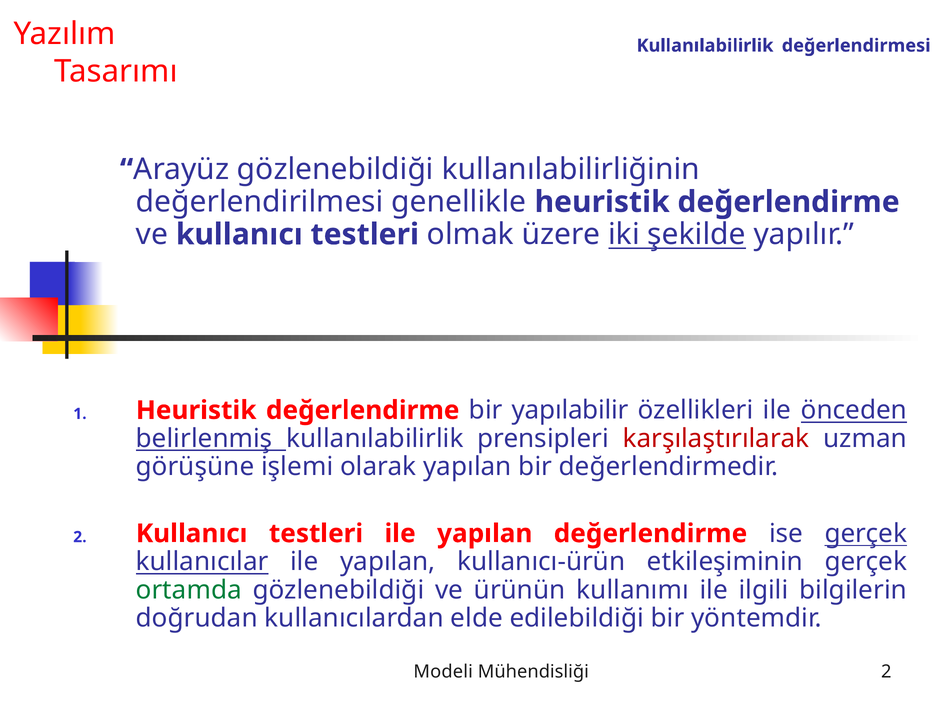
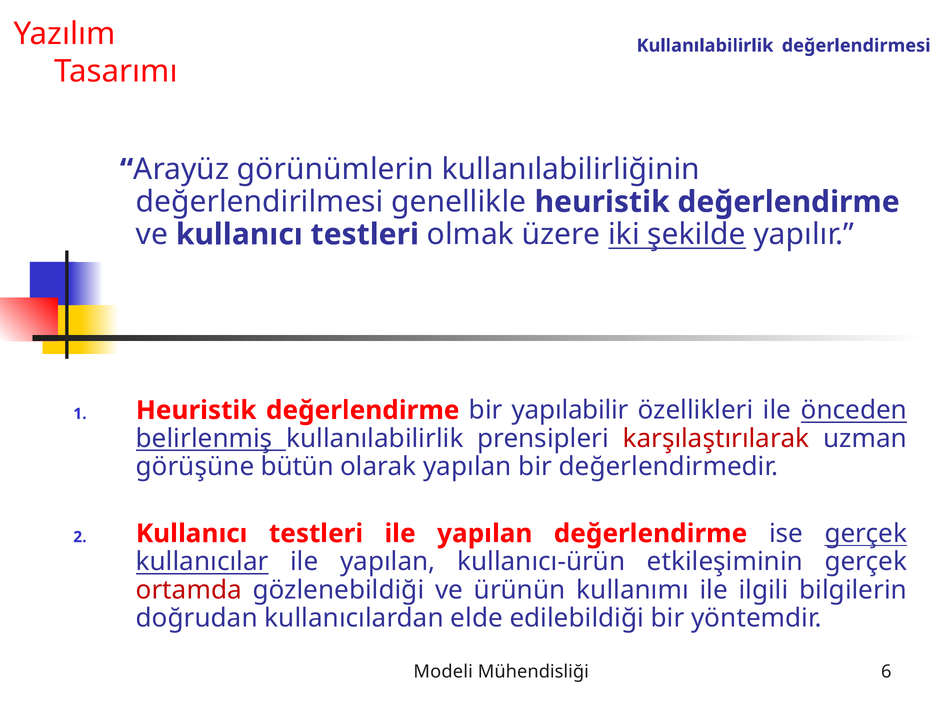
Arayüz gözlenebildiği: gözlenebildiği -> görünümlerin (335, 170)
işlemi: işlemi -> bütün (297, 467)
ortamda colour: green -> red (189, 590)
Mühendisliği 2: 2 -> 6 (886, 672)
